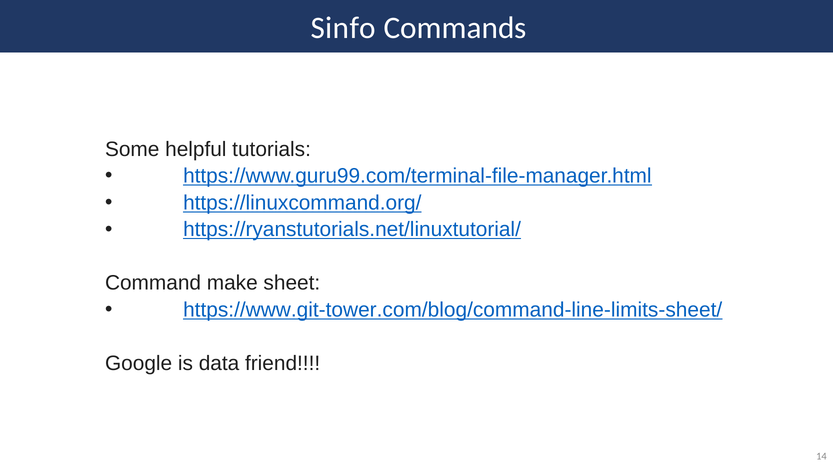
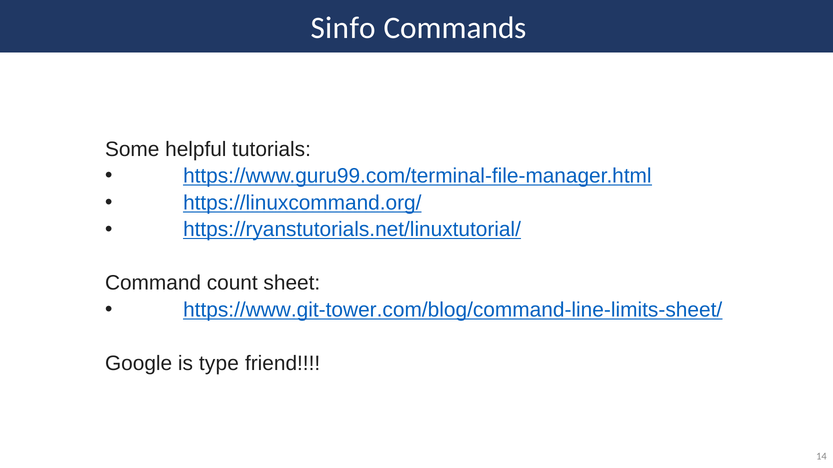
make: make -> count (232, 283)
data: data -> type (219, 364)
